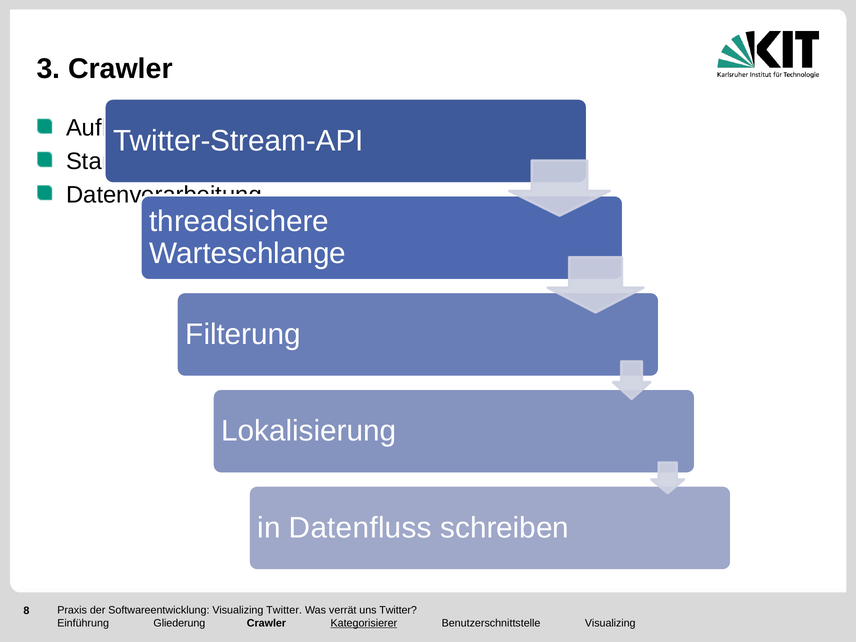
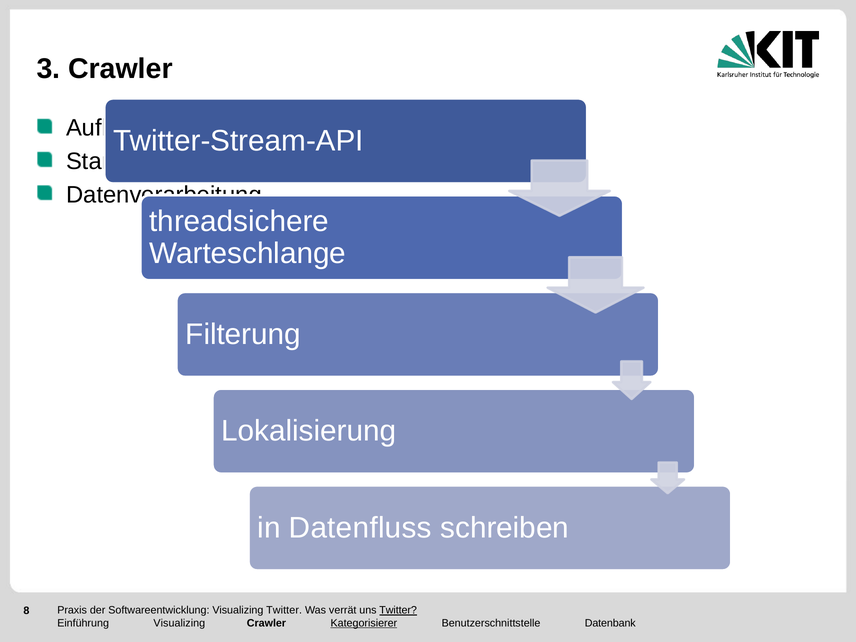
Twitter underline: none -> present (398, 610)
Einführung Gliederung: Gliederung -> Visualizing (179, 623)
Benutzerschnittstelle Visualizing: Visualizing -> Datenbank (610, 623)
